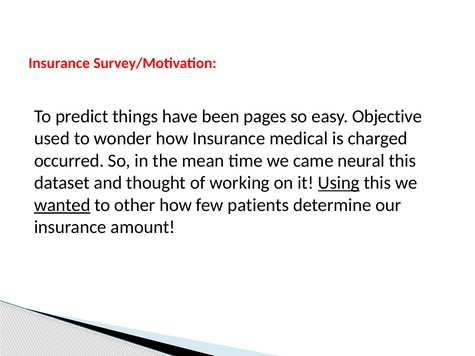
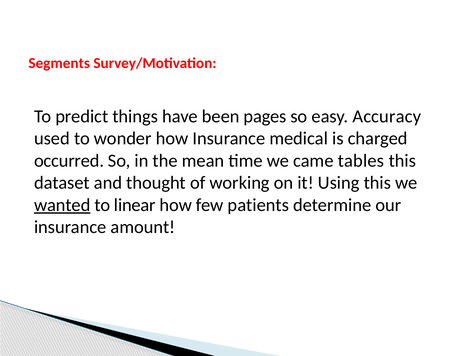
Insurance: Insurance -> Segments (59, 63)
Objective: Objective -> Accuracy (387, 116)
neural: neural -> tables (361, 161)
Using underline: present -> none (339, 183)
other: other -> linear (135, 205)
